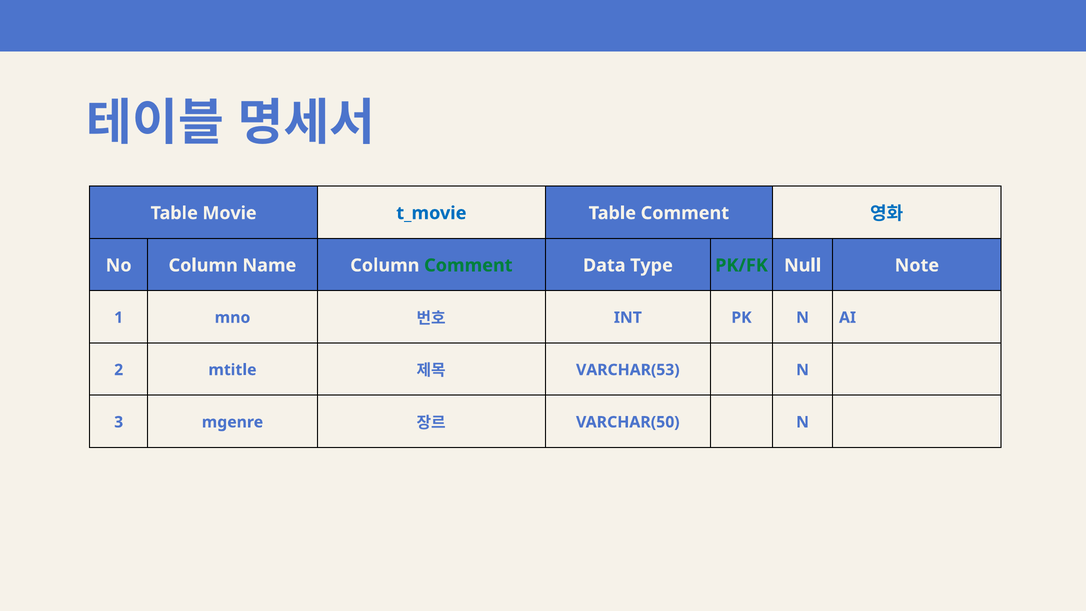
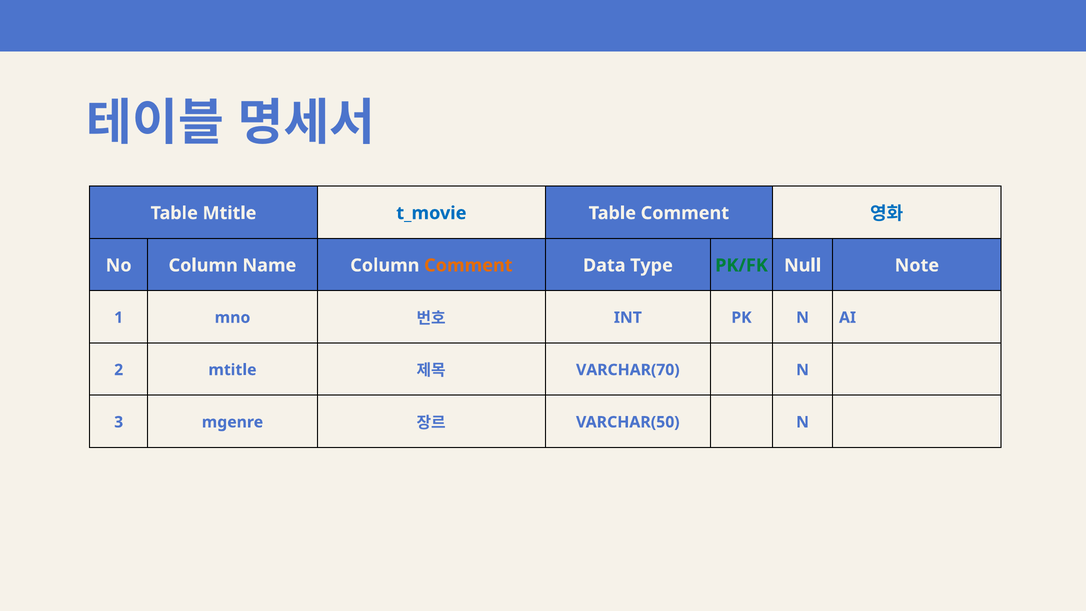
Table Movie: Movie -> Mtitle (229, 213)
Comment colour: green -> orange (468, 265)
VARCHAR(53: VARCHAR(53 -> VARCHAR(70 (628, 370)
